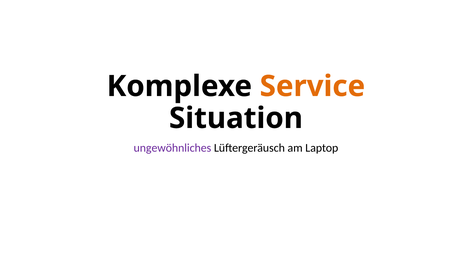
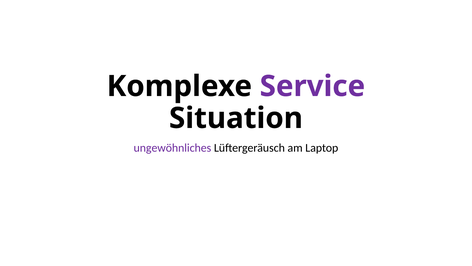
Service colour: orange -> purple (312, 86)
